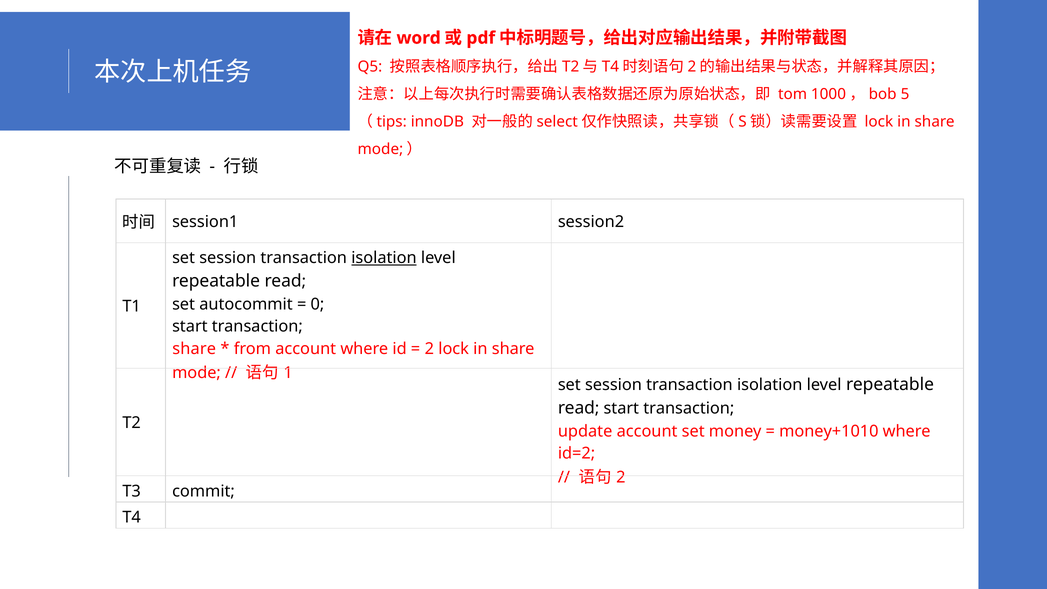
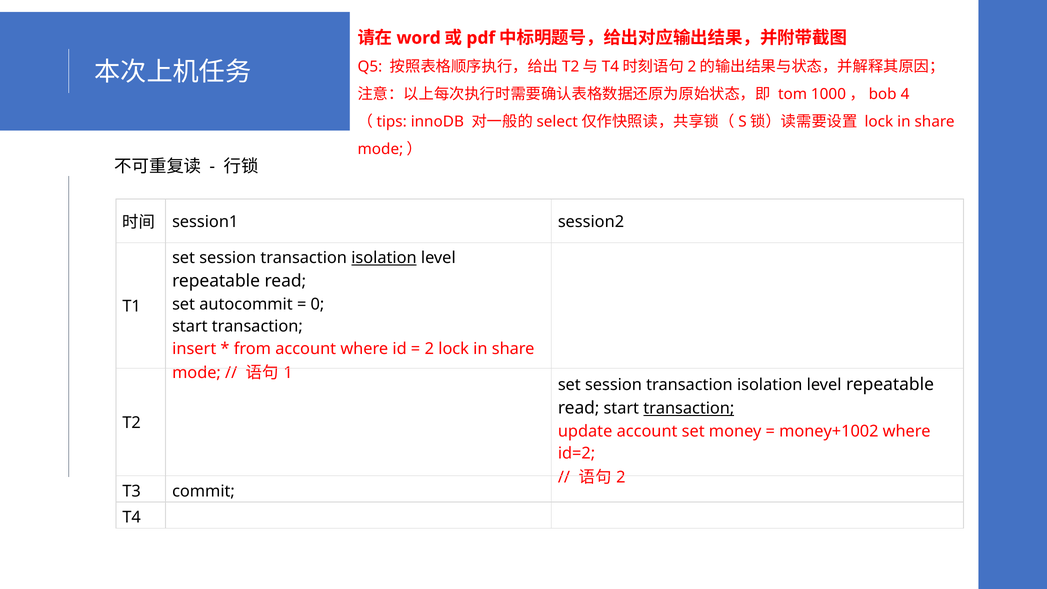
5: 5 -> 4 (905, 94)
share: share -> insert (194, 349)
transaction underline: none -> present (689, 408)
money+1010: money+1010 -> money+1002 (829, 431)
